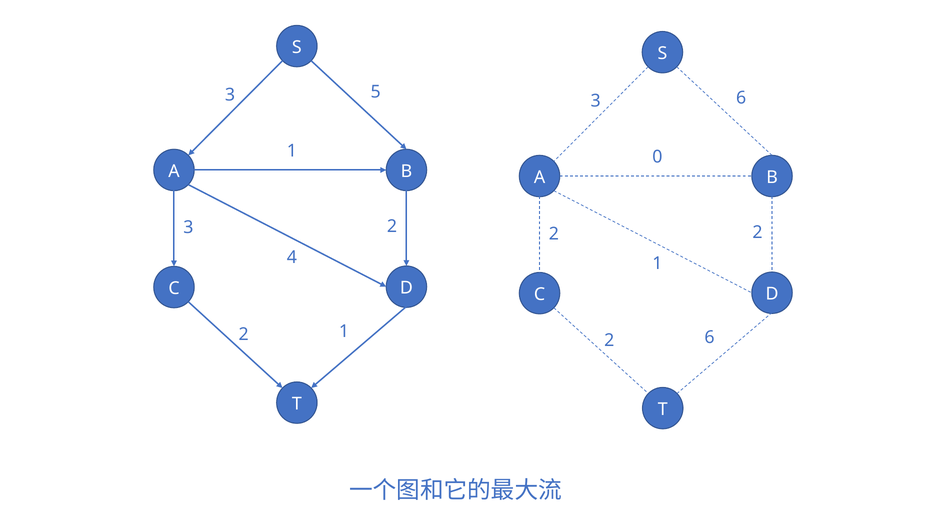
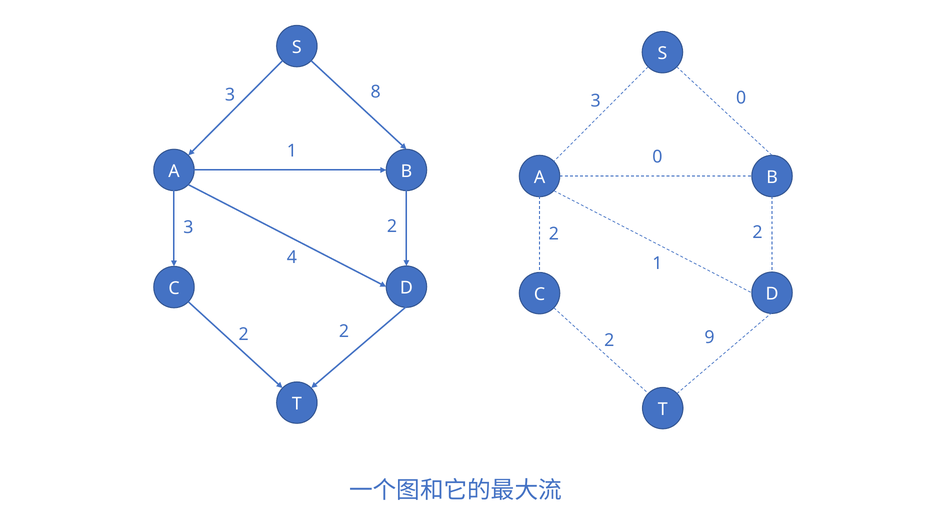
5: 5 -> 8 (376, 92)
3 6: 6 -> 0 (741, 98)
1: 1 -> 2 (344, 331)
2 6: 6 -> 9 (710, 337)
